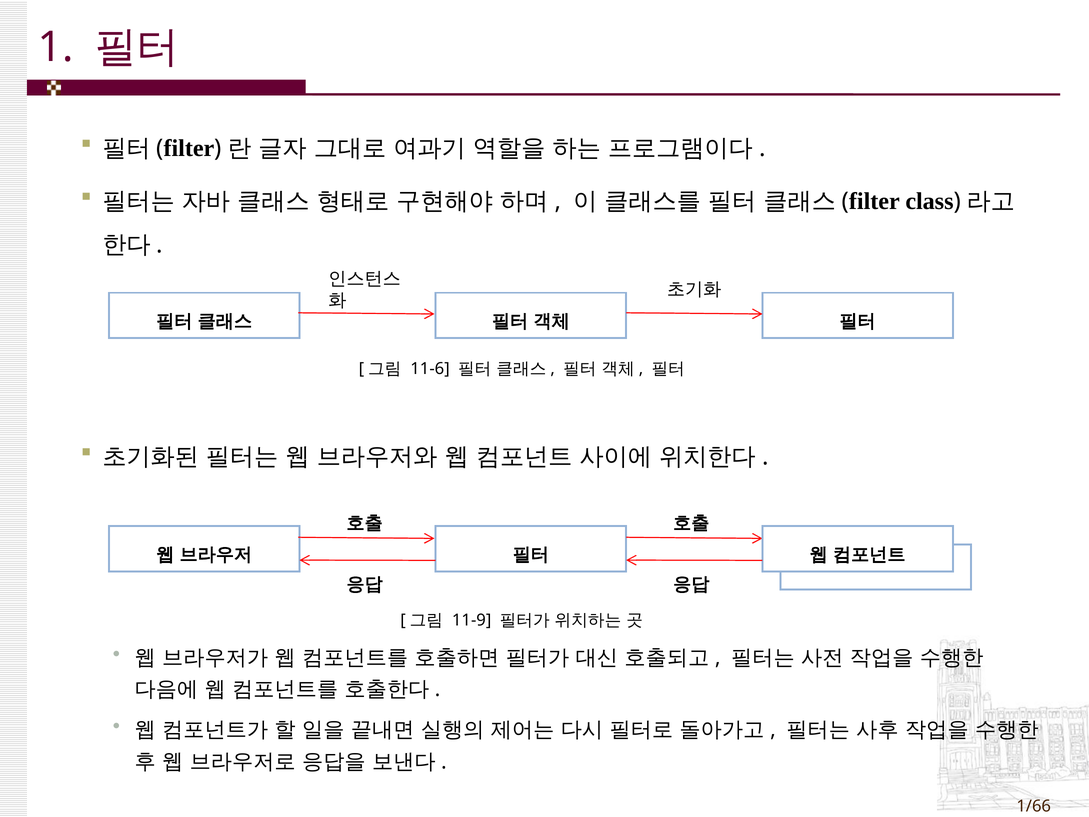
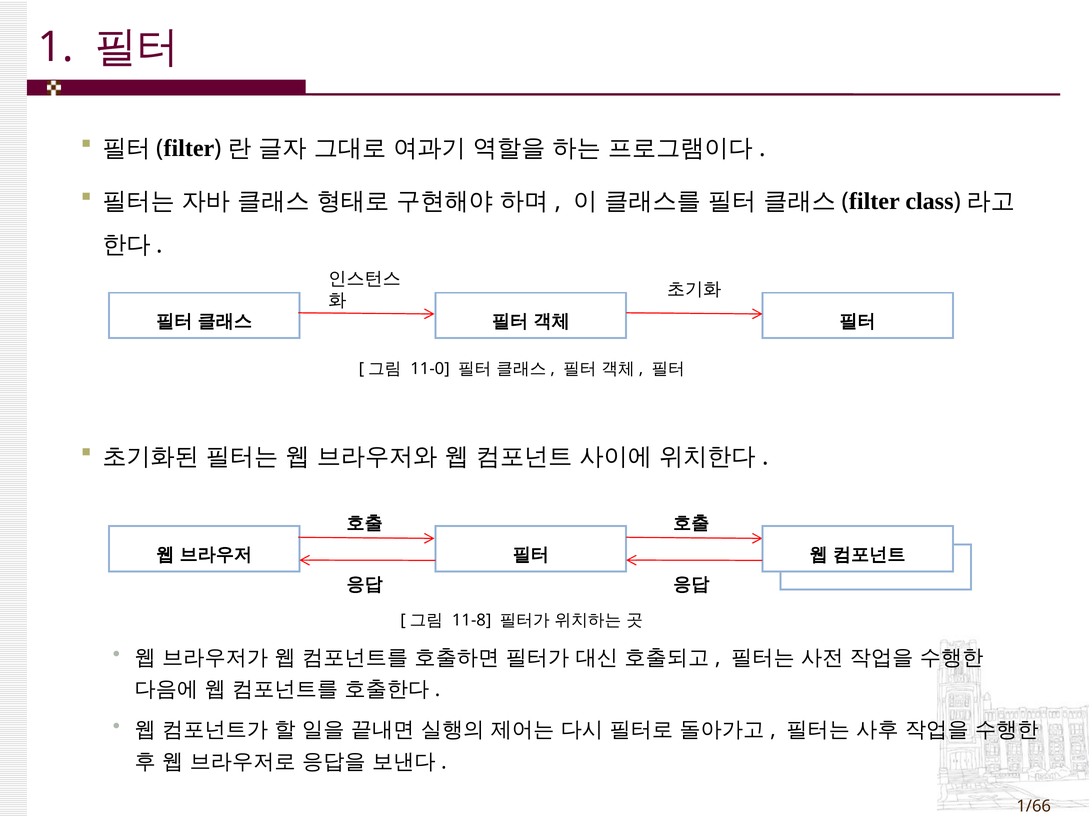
11-6: 11-6 -> 11-0 (430, 369)
11-9: 11-9 -> 11-8 (472, 620)
